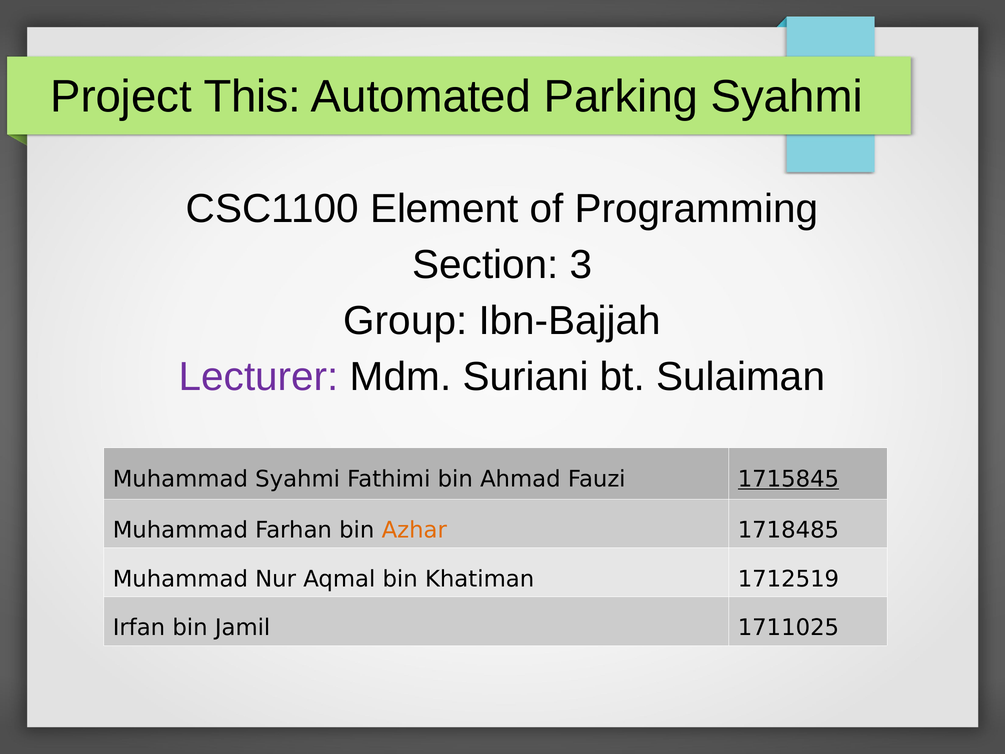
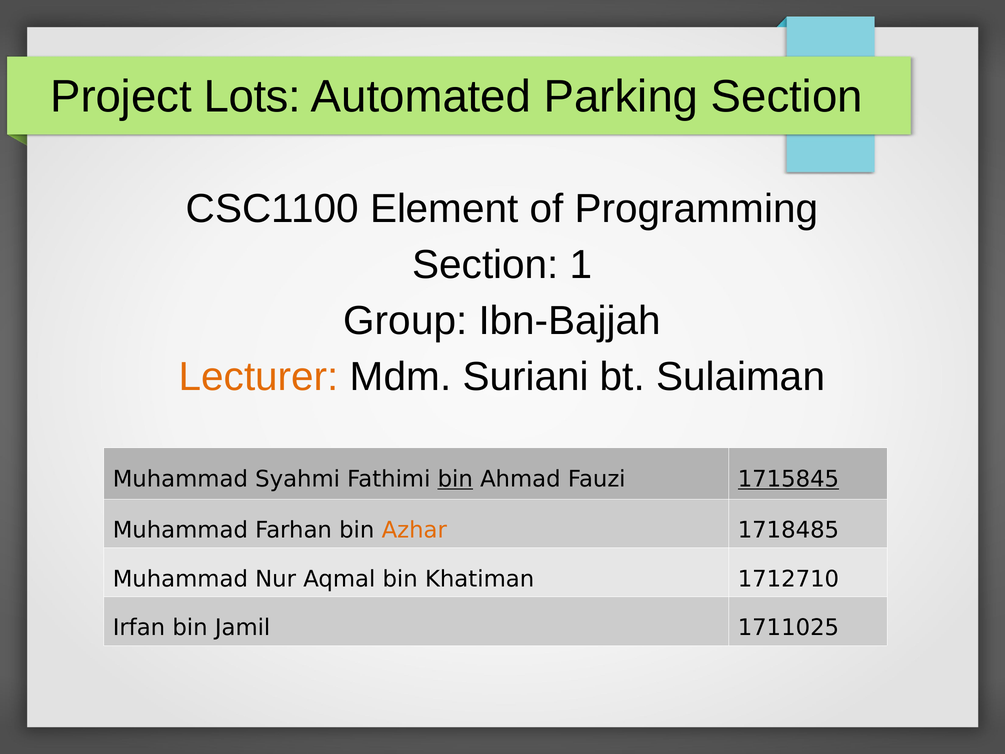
This: This -> Lots (252, 97)
Parking Syahmi: Syahmi -> Section (787, 97)
3: 3 -> 1 (581, 265)
Lecturer colour: purple -> orange (259, 377)
bin underline: none -> present (455, 479)
1712519: 1712519 -> 1712710 (788, 579)
